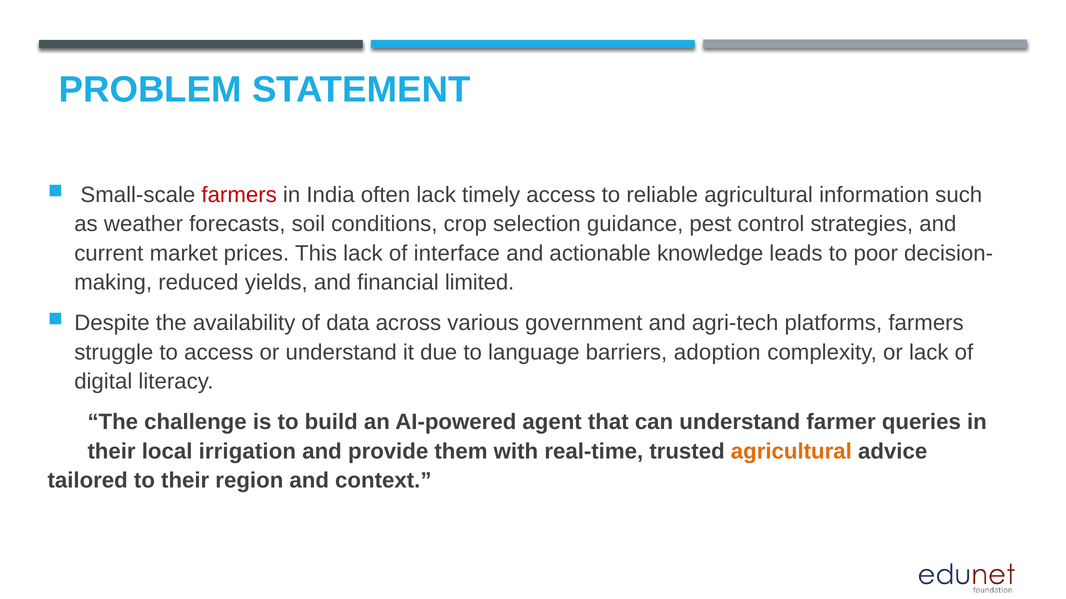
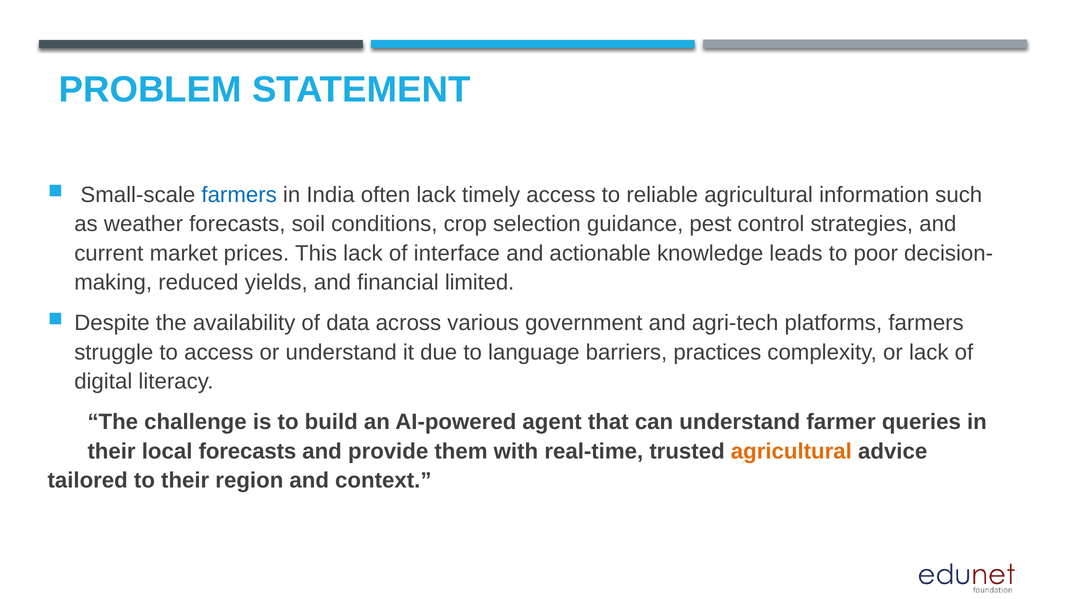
farmers colour: red -> blue (239, 195)
adoption: adoption -> practices (717, 353)
local irrigation: irrigation -> forecasts (247, 452)
